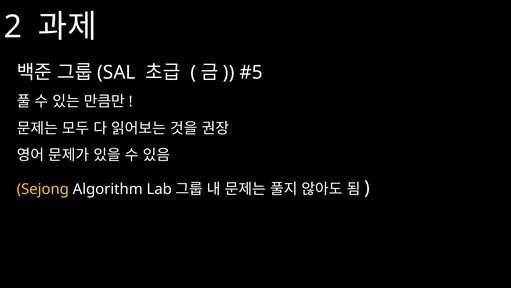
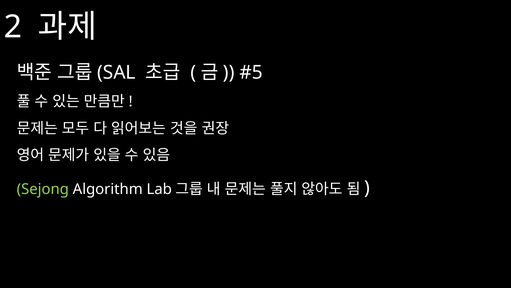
Sejong colour: yellow -> light green (43, 189)
